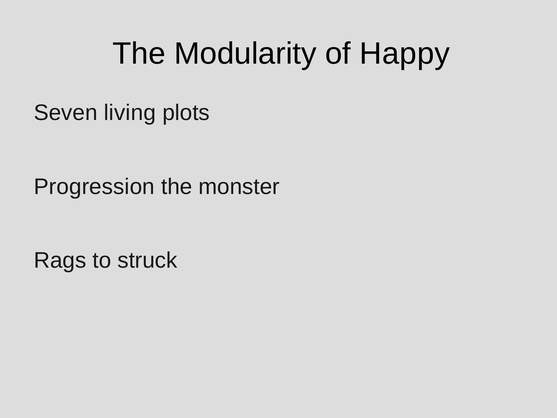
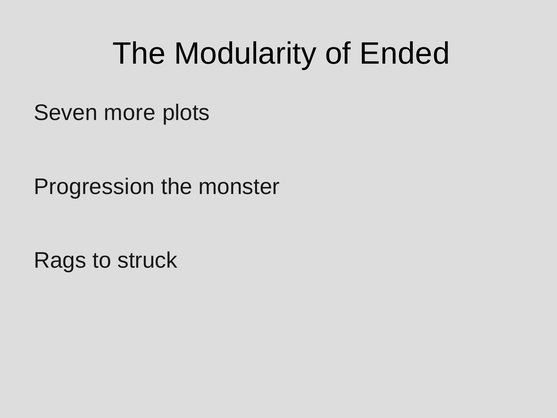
Happy: Happy -> Ended (405, 54)
living: living -> more (130, 113)
